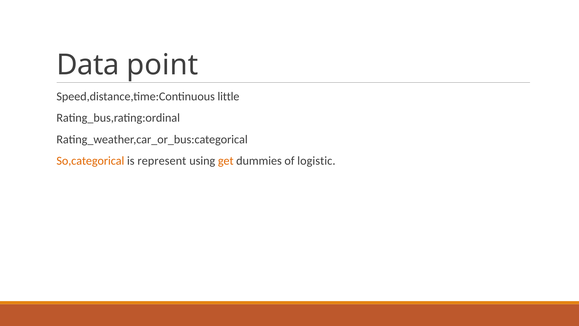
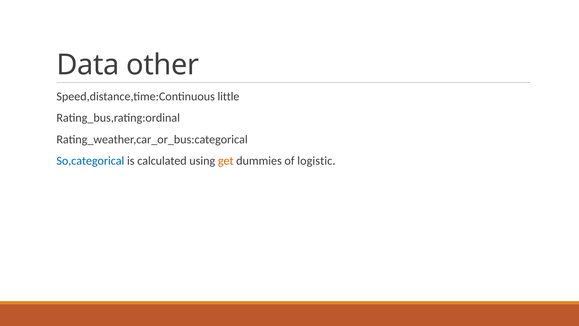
point: point -> other (163, 65)
So,categorical colour: orange -> blue (90, 161)
represent: represent -> calculated (162, 161)
